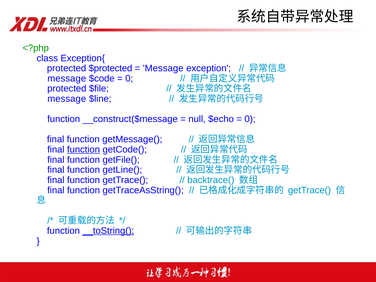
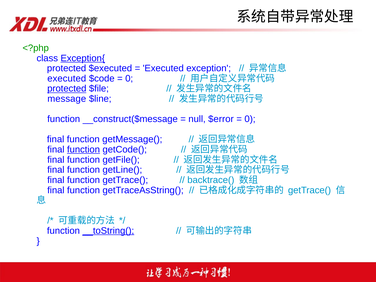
Exception{ underline: none -> present (83, 58)
$protected: $protected -> $executed (110, 68)
Message: Message -> Executed (163, 68)
message: message -> executed (67, 78)
protected underline: none -> present (67, 89)
$echo: $echo -> $error (221, 119)
